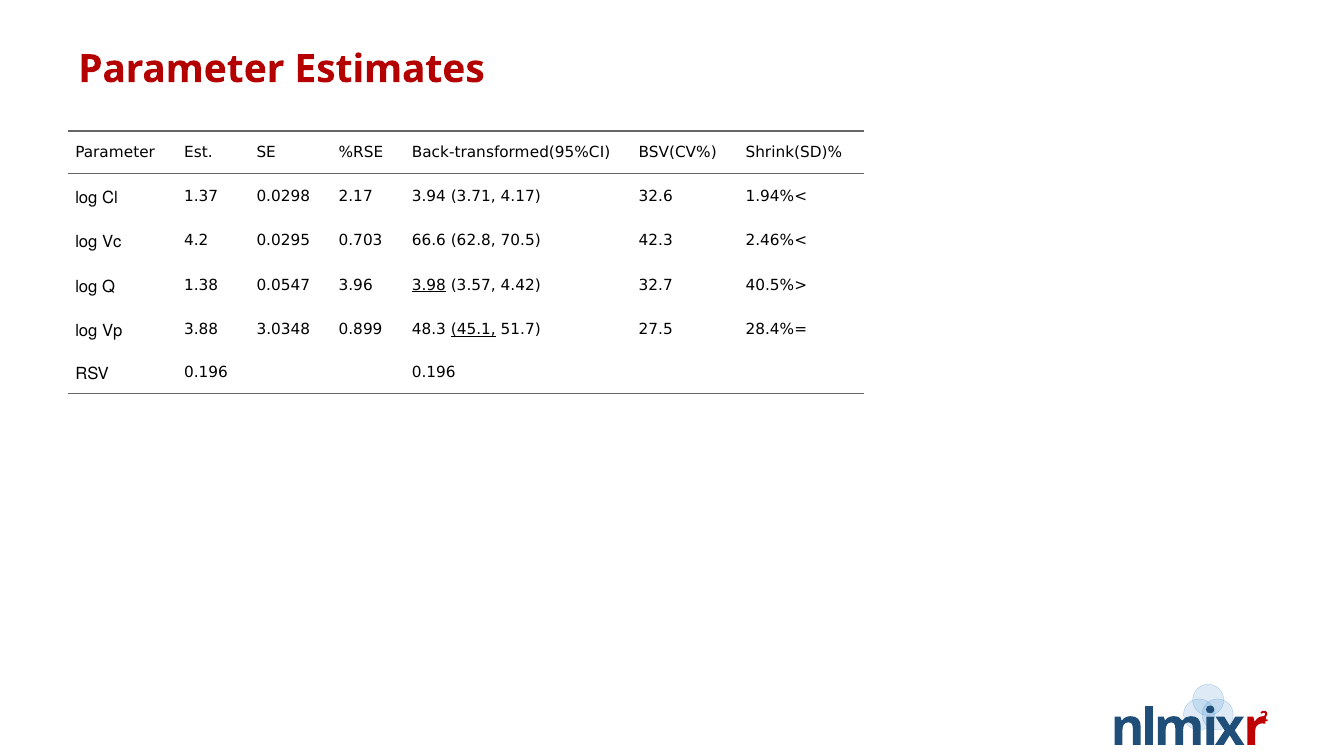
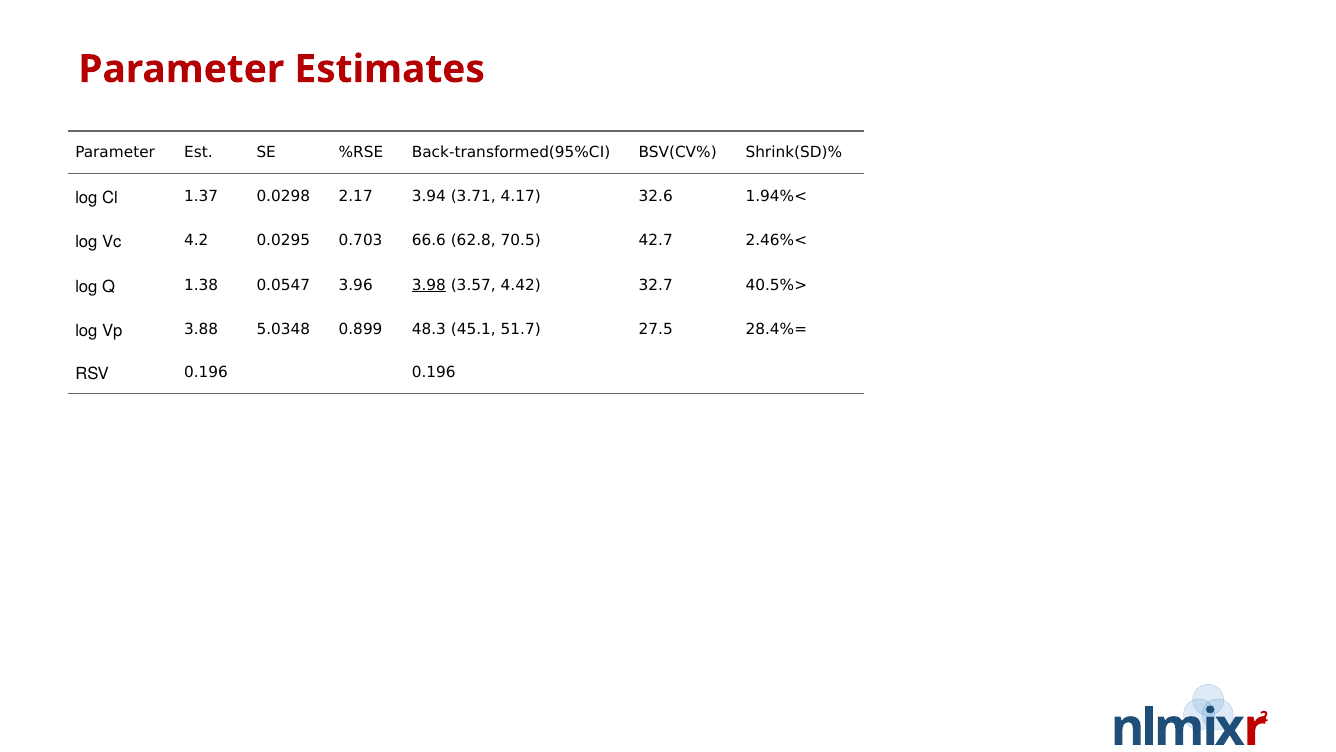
42.3: 42.3 -> 42.7 (656, 240)
3.0348: 3.0348 -> 5.0348 (283, 329)
45.1 underline: present -> none (473, 329)
